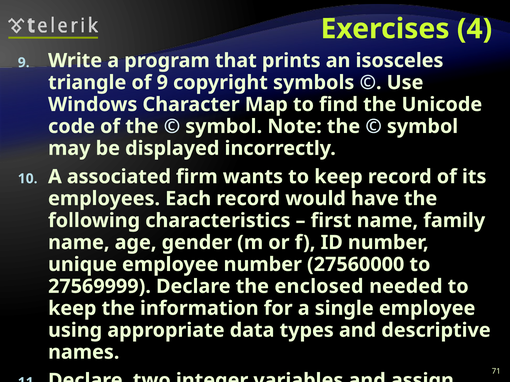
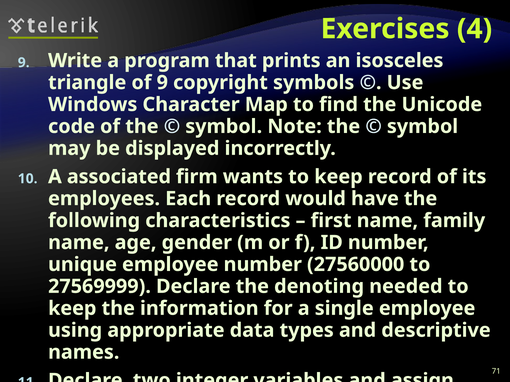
enclosed: enclosed -> denoting (319, 287)
